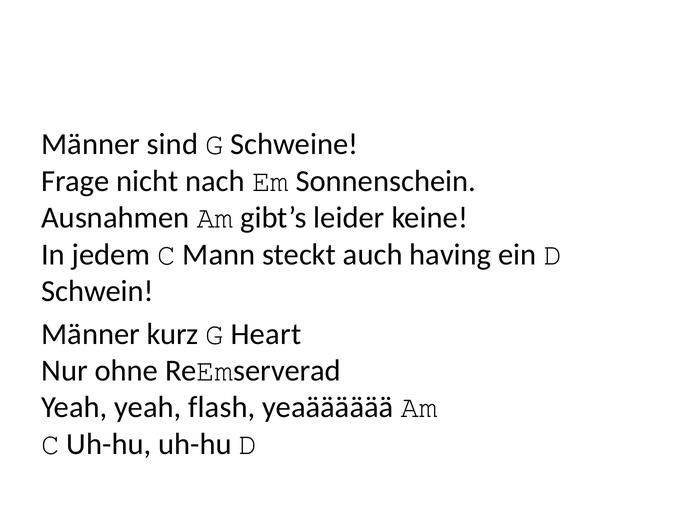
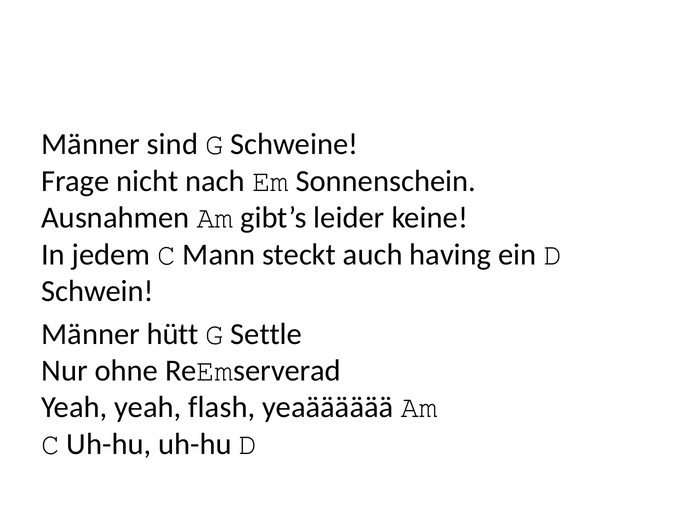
kurz: kurz -> hütt (173, 334)
Heart: Heart -> Settle (266, 334)
